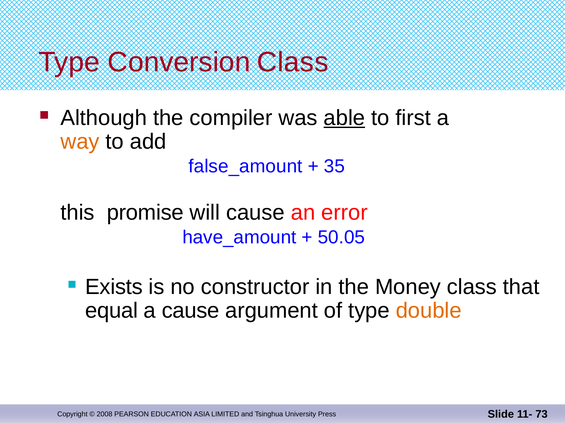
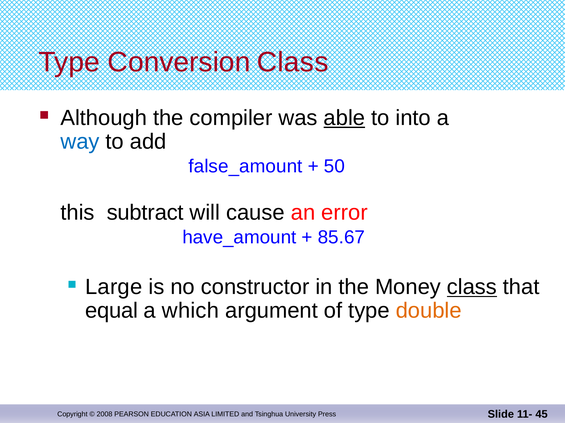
first: first -> into (413, 118)
way colour: orange -> blue (80, 142)
35: 35 -> 50 (334, 167)
promise: promise -> subtract (145, 213)
50.05: 50.05 -> 85.67 (341, 238)
Exists: Exists -> Large (114, 288)
class underline: none -> present (472, 288)
a cause: cause -> which (190, 311)
73: 73 -> 45 (542, 415)
